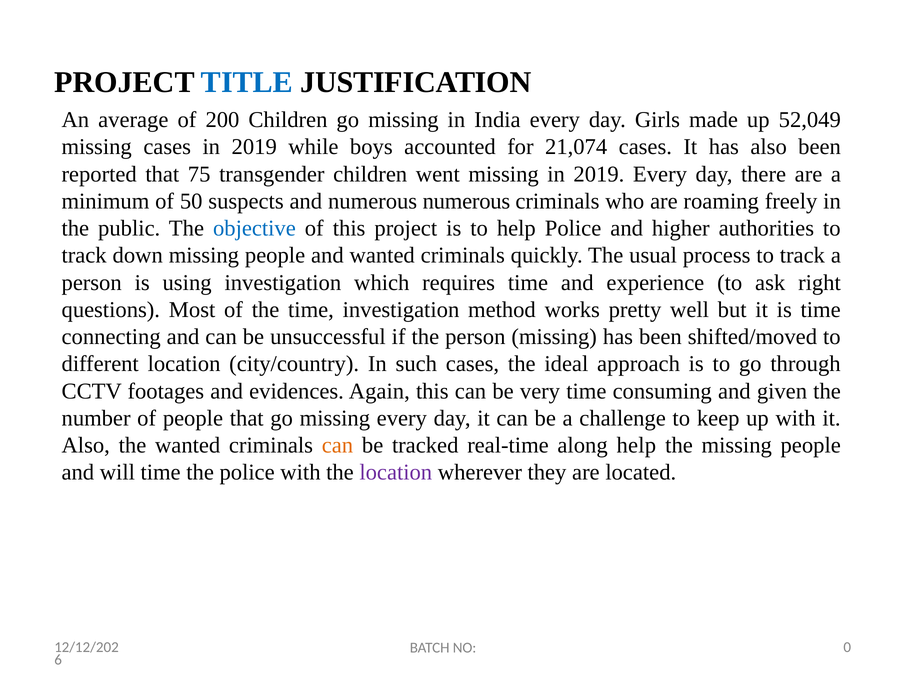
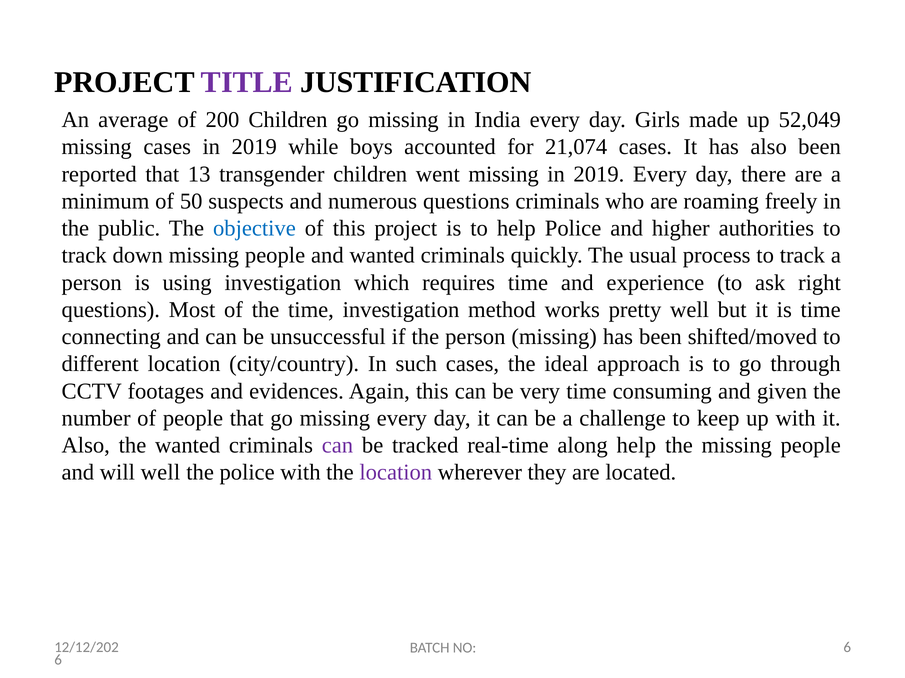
TITLE colour: blue -> purple (247, 82)
75: 75 -> 13 (199, 174)
numerous numerous: numerous -> questions (466, 201)
can colour: orange -> purple (337, 446)
will time: time -> well (160, 473)
NO 0: 0 -> 6 (847, 648)
